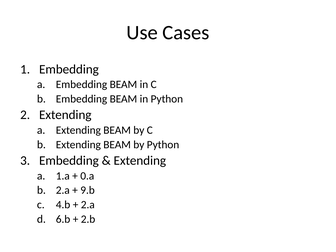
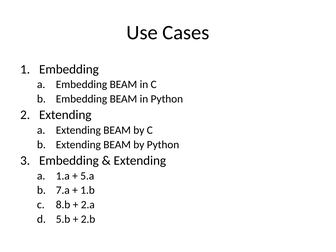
0.a: 0.a -> 5.a (87, 176)
2.a: 2.a -> 7.a (63, 190)
9.b: 9.b -> 1.b (88, 190)
4.b: 4.b -> 8.b (63, 205)
6.b: 6.b -> 5.b (63, 219)
